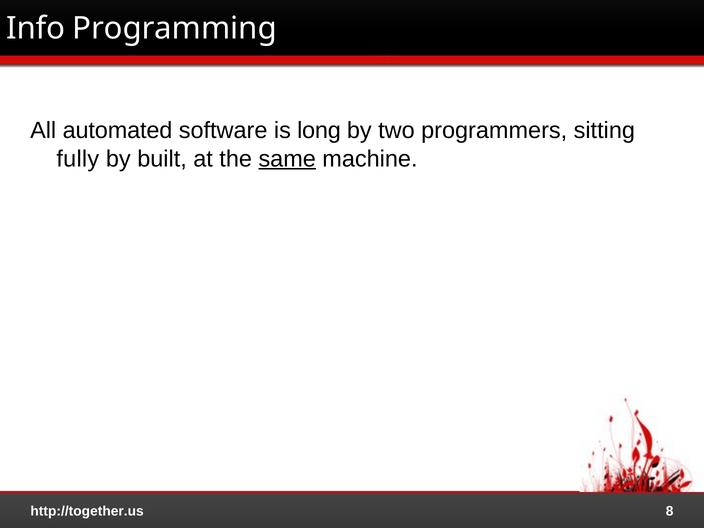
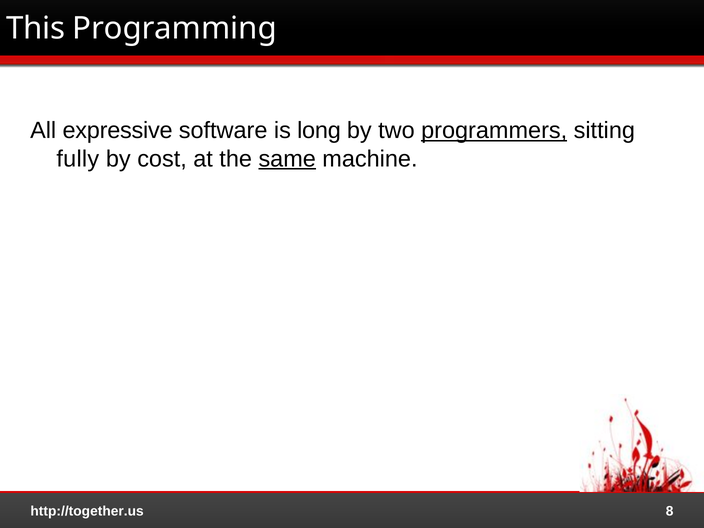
Info: Info -> This (36, 29)
automated: automated -> expressive (118, 131)
programmers underline: none -> present (494, 131)
built: built -> cost (162, 159)
